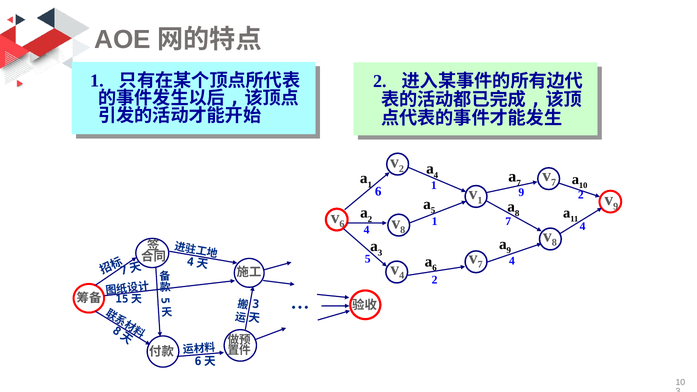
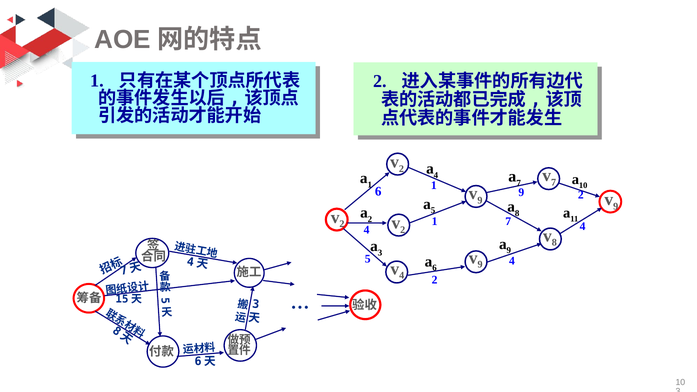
1: 1 -> 9 (480, 200)
6: 6 -> 2 (342, 224)
8: 8 -> 2 (403, 230)
7: 7 -> 9 (480, 265)
